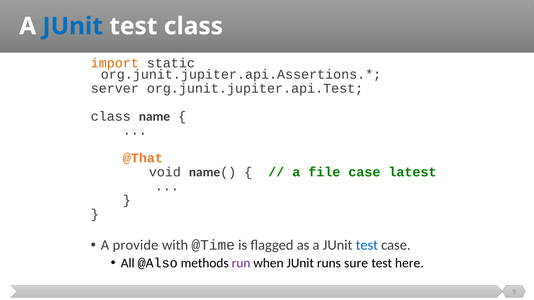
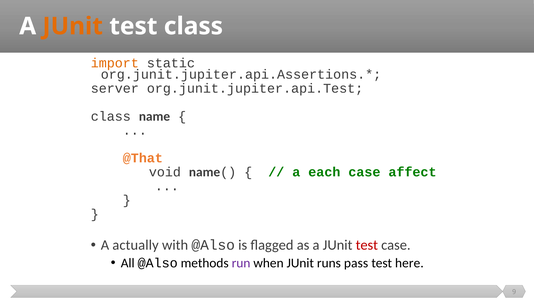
JUnit colour: blue -> orange (73, 26)
file: file -> each (324, 172)
latest: latest -> affect (412, 172)
provide: provide -> actually (136, 245)
with @Time: @Time -> @Also (213, 245)
test colour: blue -> red (367, 245)
sure: sure -> pass (356, 263)
